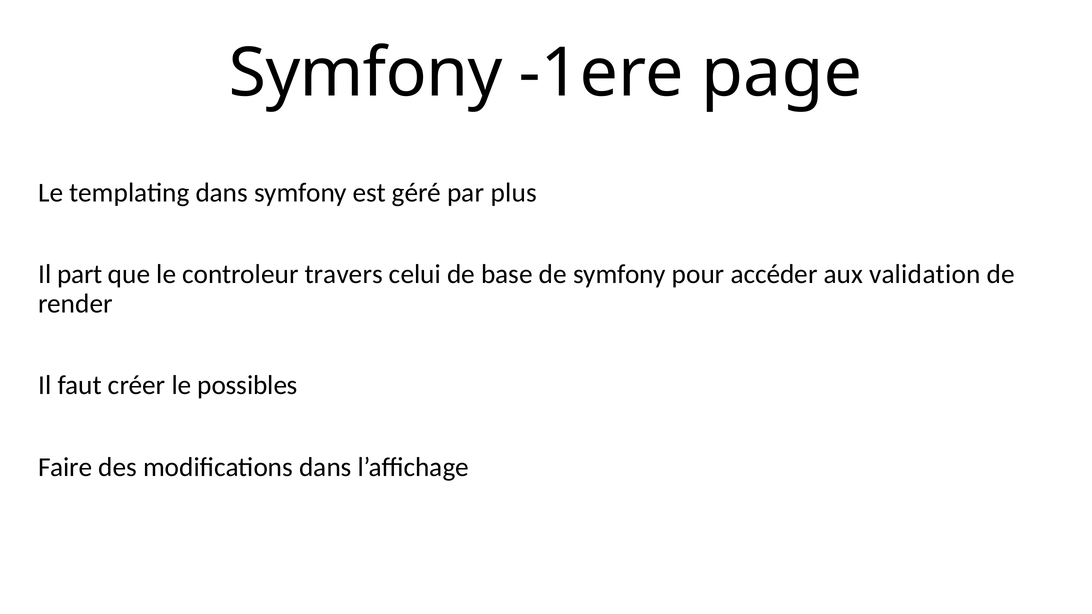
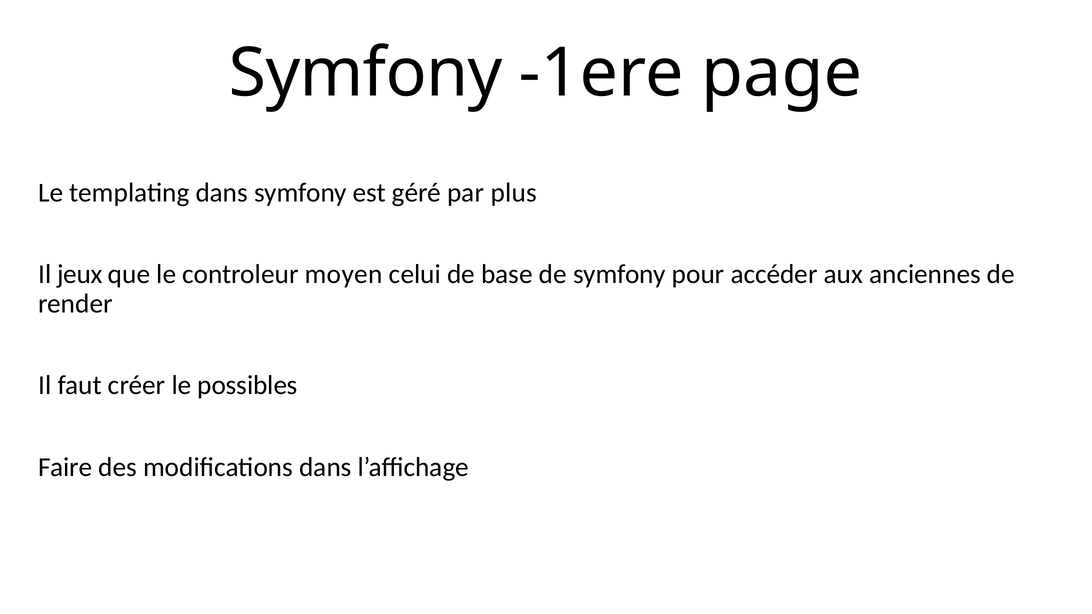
part: part -> jeux (80, 274)
travers: travers -> moyen (344, 274)
validation: validation -> anciennes (925, 274)
